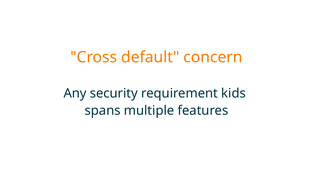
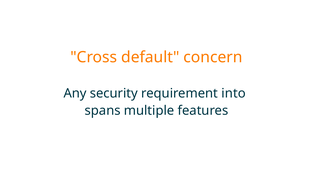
kids: kids -> into (234, 93)
